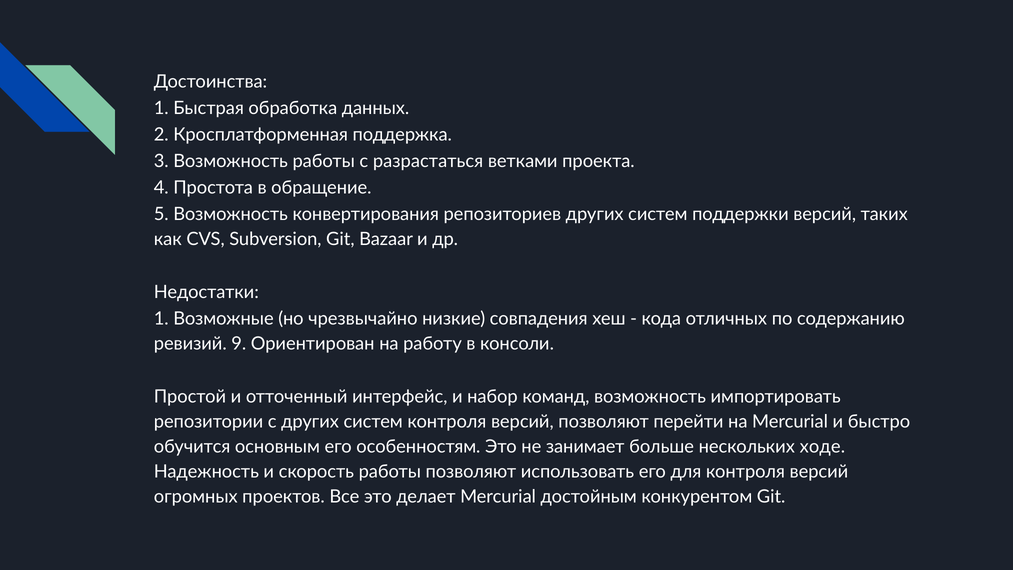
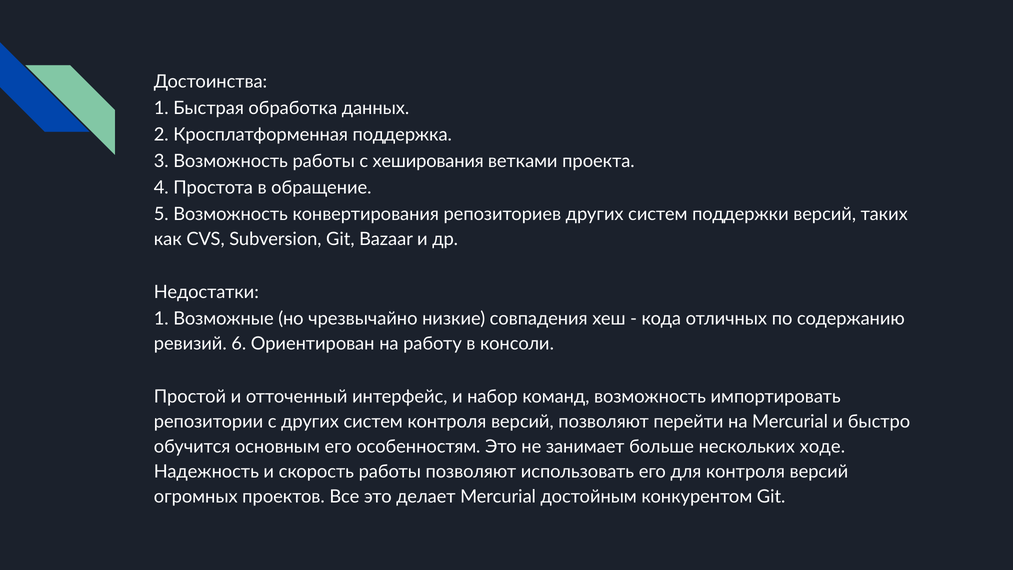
разрастаться: разрастаться -> хеширования (428, 161)
9: 9 -> 6 (239, 343)
